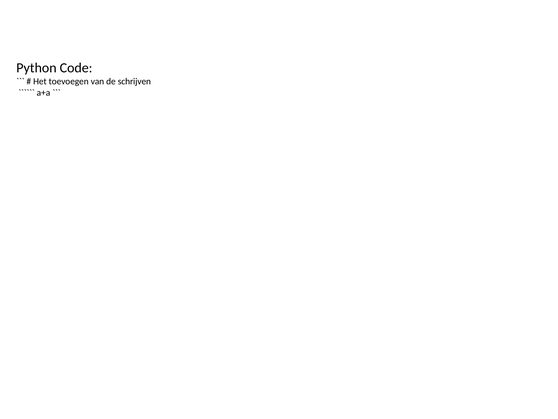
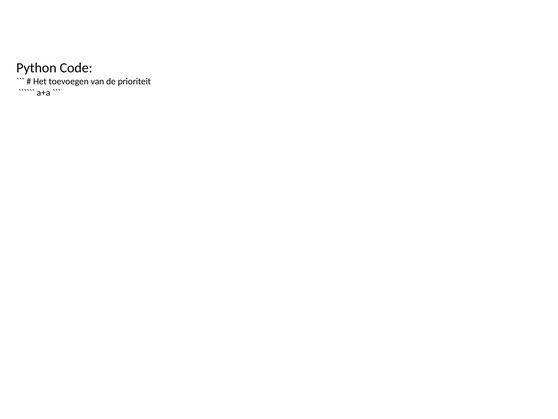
schrijven: schrijven -> prioriteit (134, 81)
